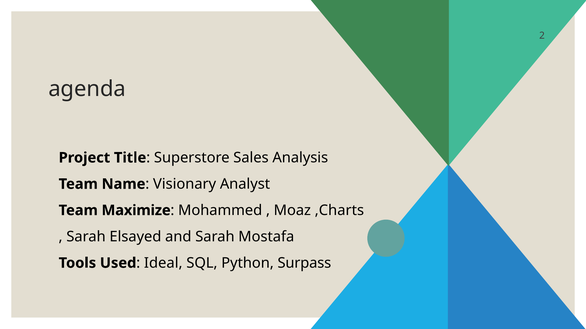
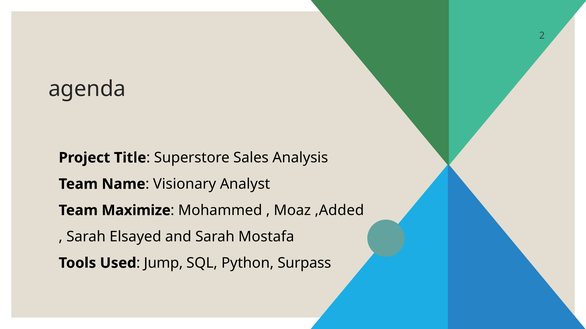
,Charts: ,Charts -> ,Added (339, 211)
Ideal: Ideal -> Jump (163, 263)
